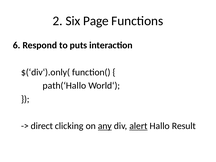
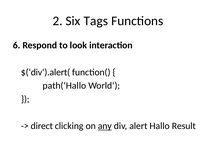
Page: Page -> Tags (96, 21)
puts: puts -> look (78, 45)
$(‘div‘).only(: $(‘div‘).only( -> $(‘div‘).alert( (46, 72)
alert underline: present -> none (138, 126)
